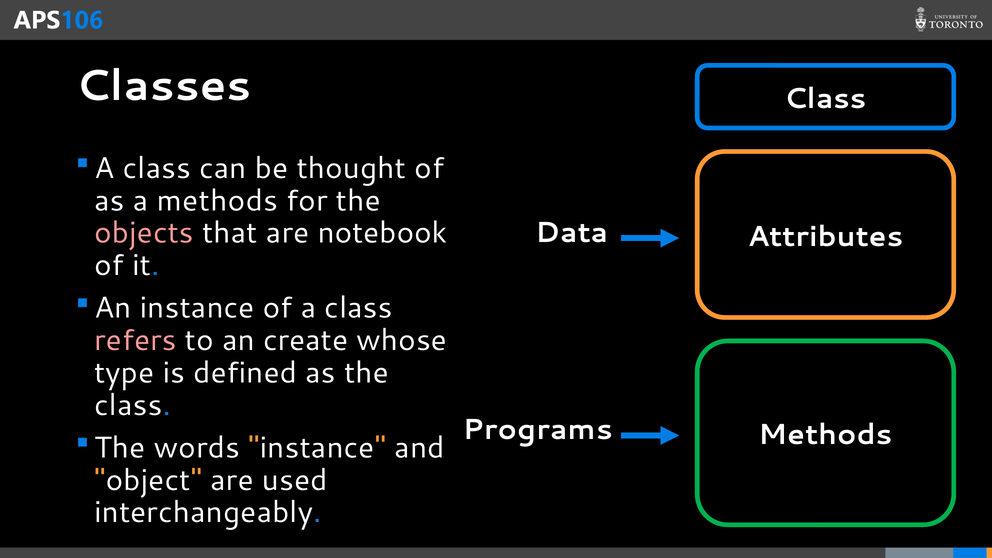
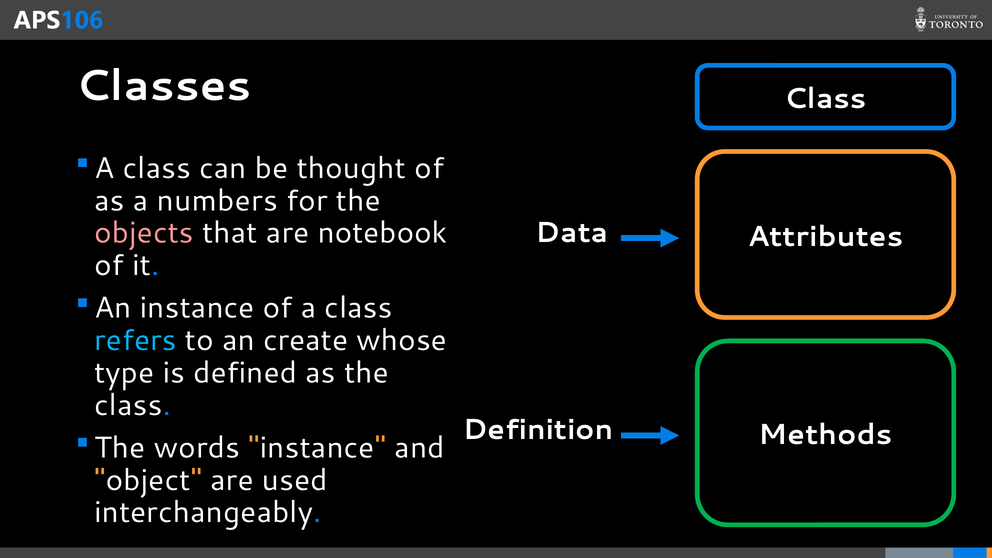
a methods: methods -> numbers (217, 201)
refers colour: pink -> light blue (135, 340)
Programs: Programs -> Definition (538, 430)
